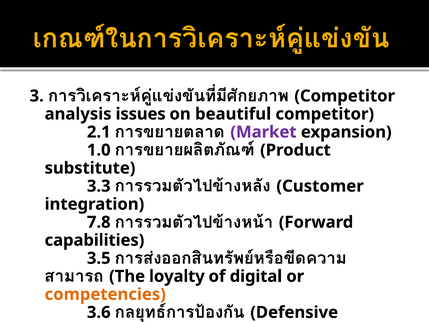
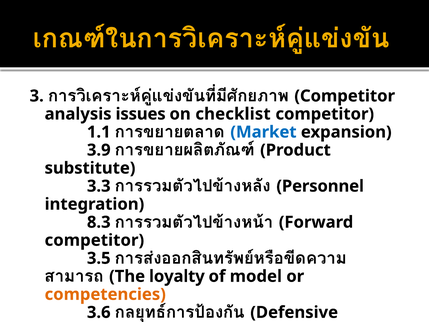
beautiful: beautiful -> checklist (233, 114)
2.1: 2.1 -> 1.1 (99, 132)
Market colour: purple -> blue (263, 132)
1.0: 1.0 -> 3.9 (99, 150)
Customer: Customer -> Personnel (320, 186)
7.8: 7.8 -> 8.3 (99, 222)
capabilities: capabilities -> competitor (94, 240)
digital: digital -> model (256, 276)
